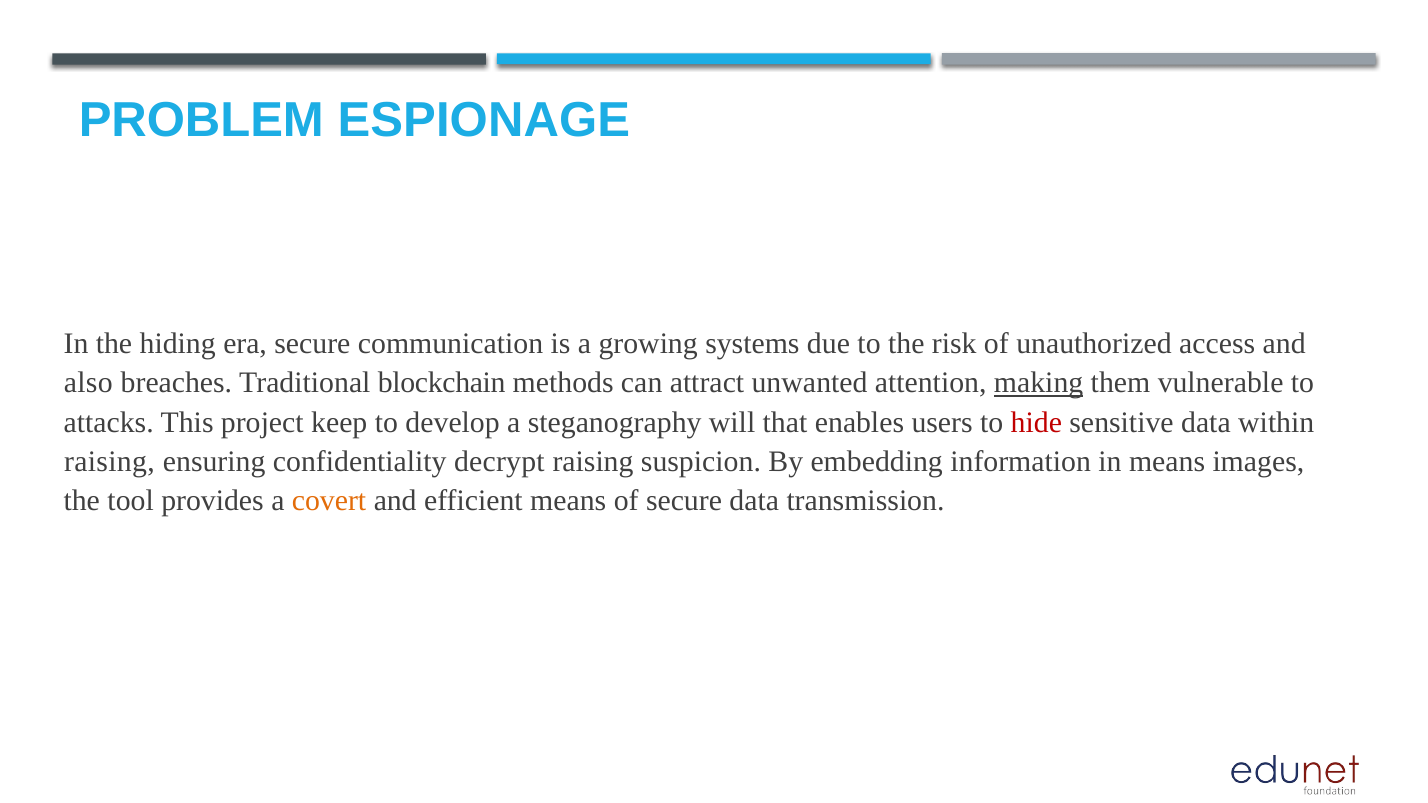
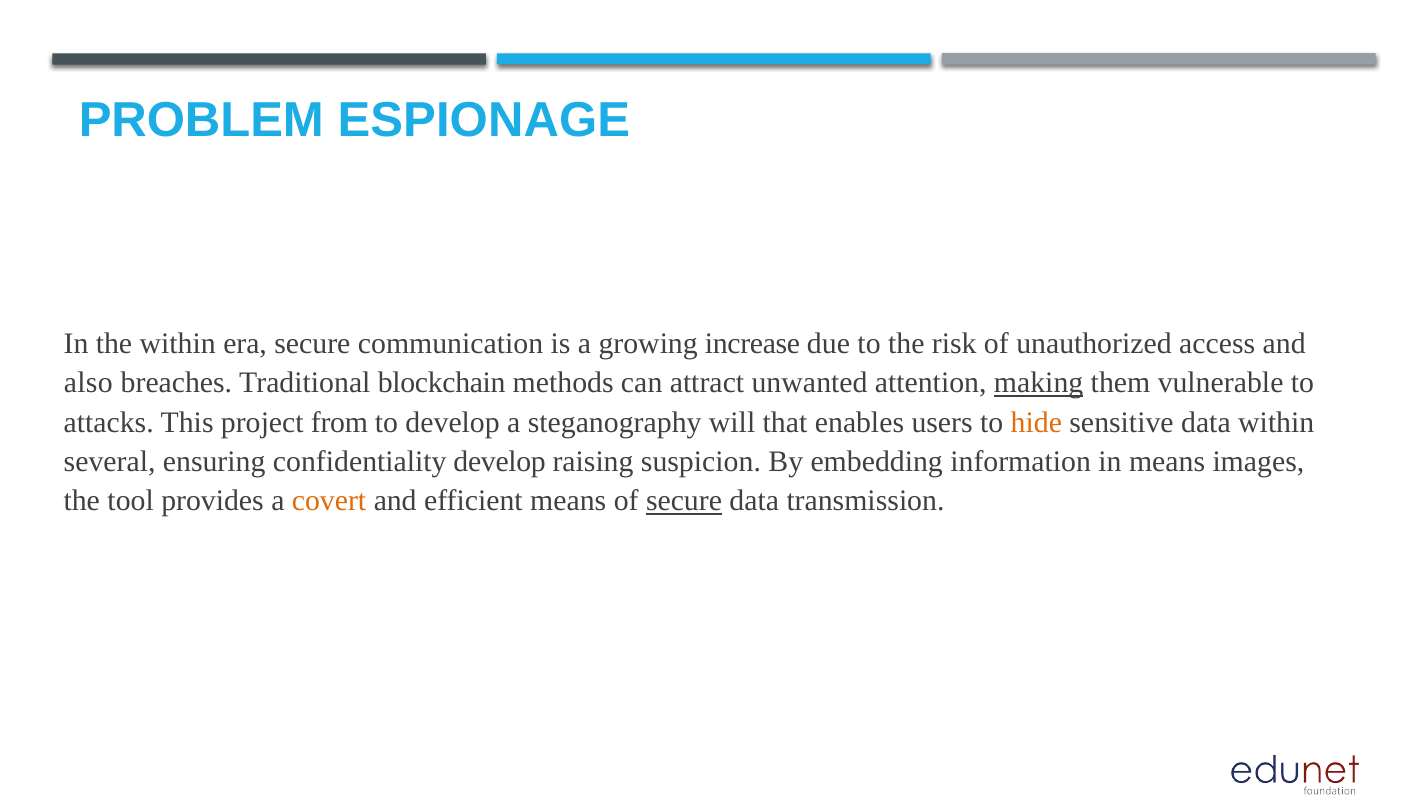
the hiding: hiding -> within (178, 344)
systems: systems -> increase (753, 344)
keep: keep -> from (339, 422)
hide colour: red -> orange (1036, 422)
raising: raising -> several (110, 462)
confidentiality decrypt: decrypt -> develop (500, 462)
secure underline: none -> present (684, 501)
